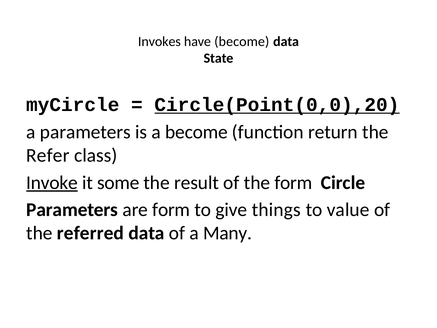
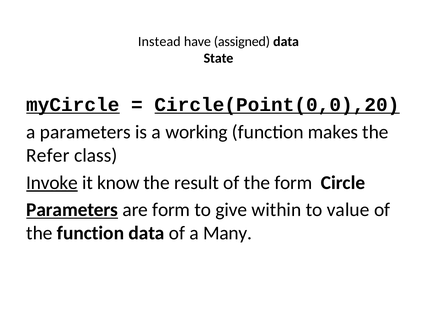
Invokes: Invokes -> Instead (159, 41)
have become: become -> assigned (242, 41)
myCircle underline: none -> present (73, 105)
a become: become -> working (197, 132)
return: return -> makes (333, 132)
some: some -> know (118, 183)
Parameters underline: none -> present (72, 210)
things: things -> within (276, 210)
the referred: referred -> function (91, 233)
